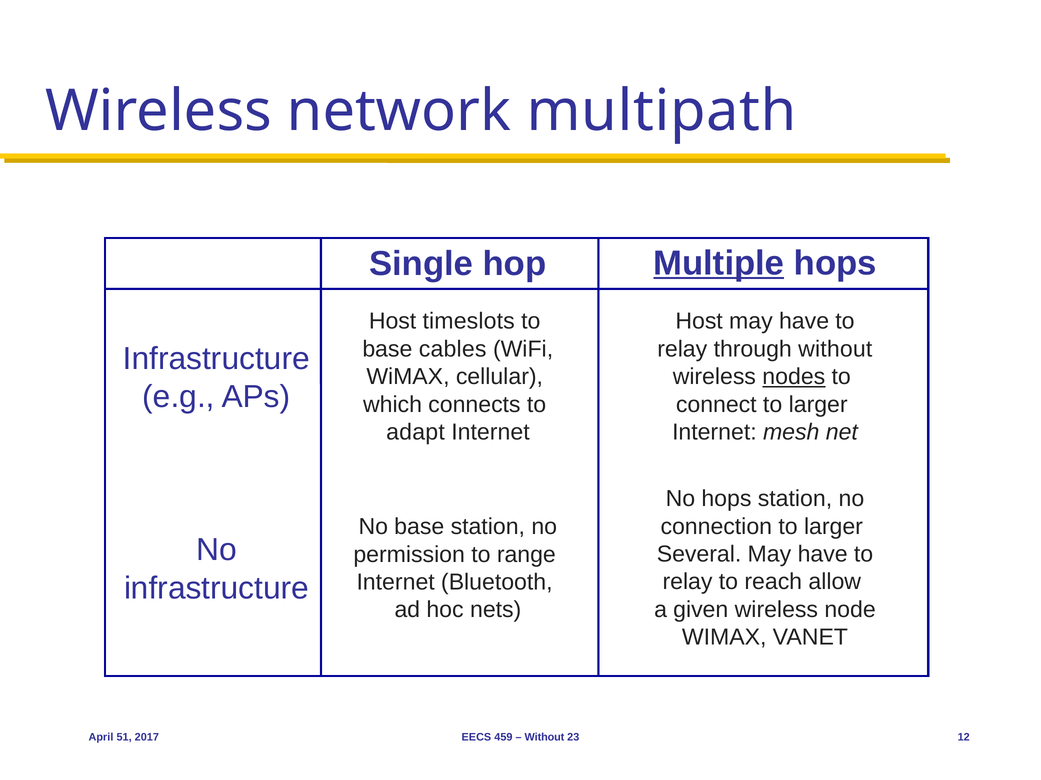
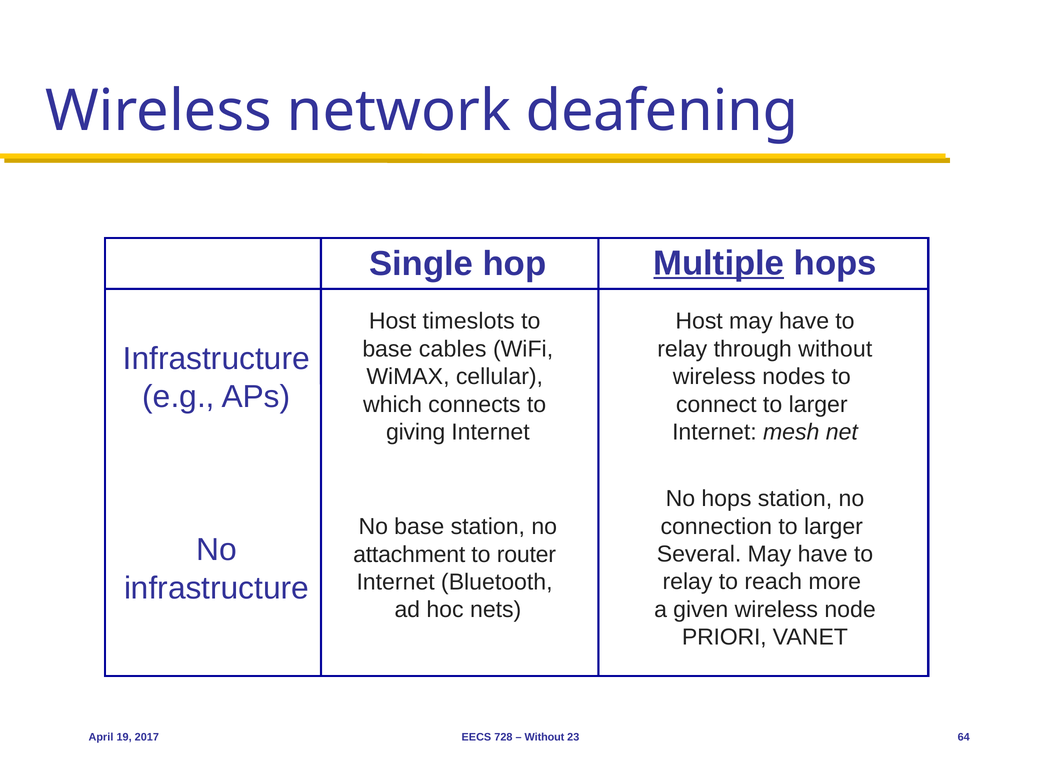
multipath: multipath -> deafening (662, 112)
nodes underline: present -> none (794, 377)
adapt: adapt -> giving (416, 433)
permission: permission -> attachment (409, 555)
range: range -> router (526, 555)
allow: allow -> more (835, 582)
WIMAX: WIMAX -> PRIORI (724, 638)
51: 51 -> 19 (124, 738)
459: 459 -> 728 (503, 738)
12: 12 -> 64 (964, 738)
